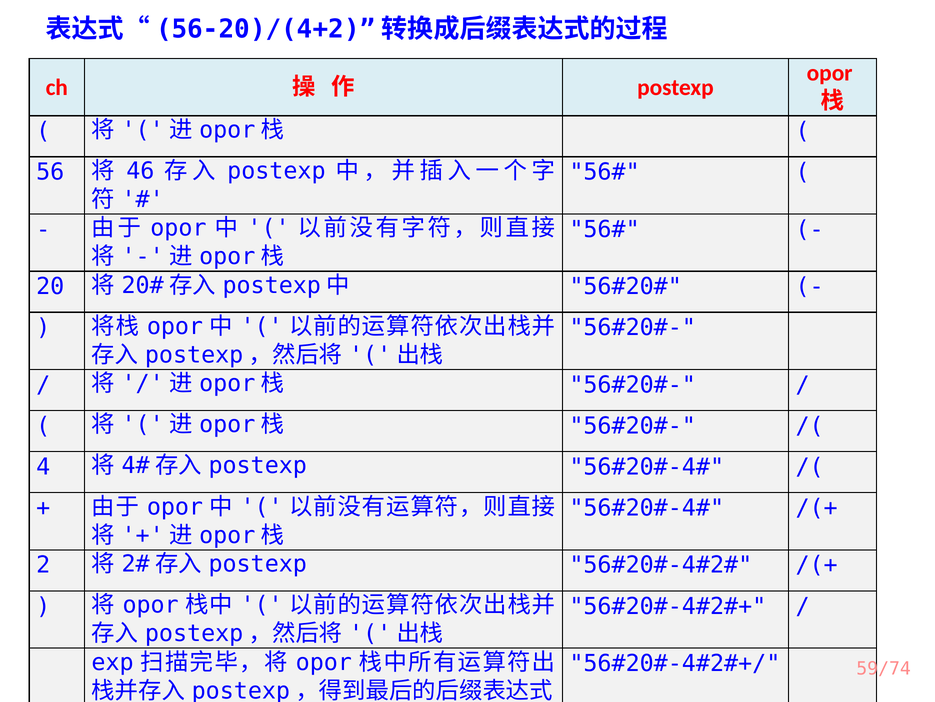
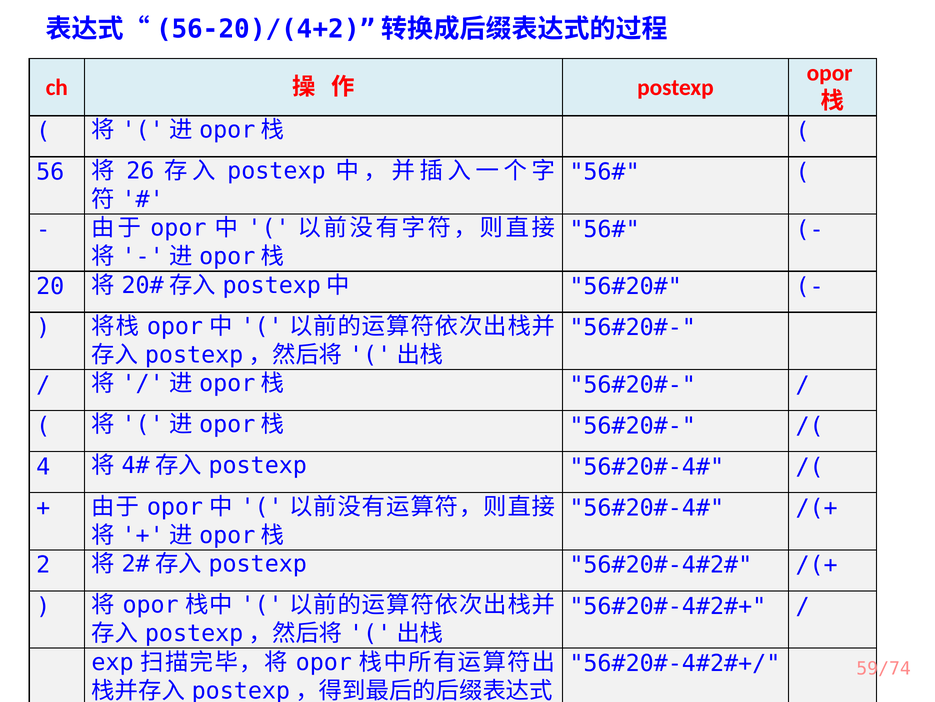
46: 46 -> 26 (140, 171)
